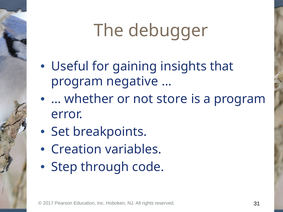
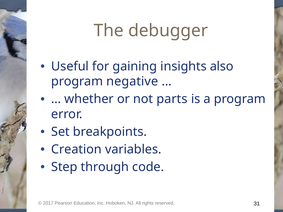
that: that -> also (222, 66)
store: store -> parts (172, 99)
